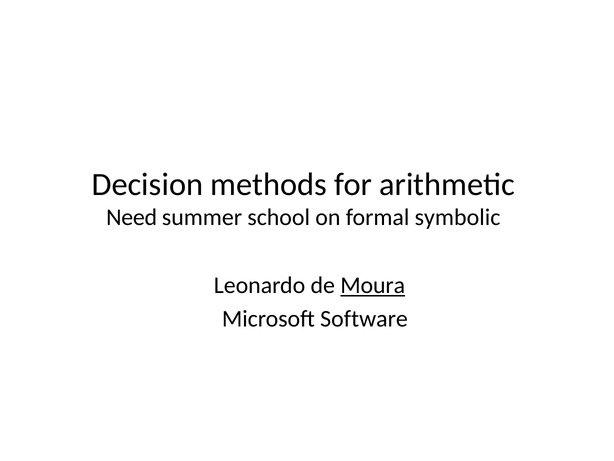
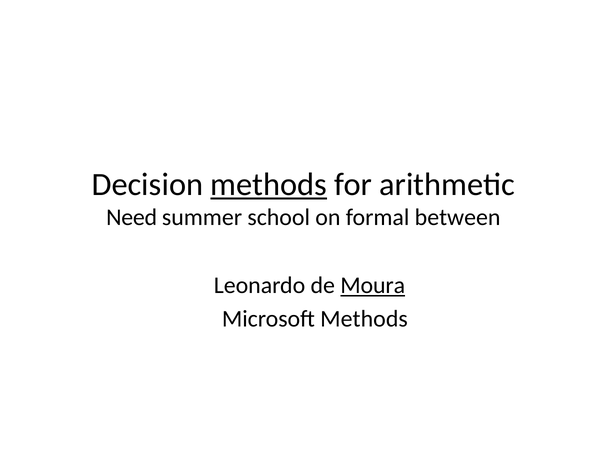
methods underline: none -> present (269, 184)
symbolic: symbolic -> between (458, 217)
Microsoft Software: Software -> Methods (364, 319)
